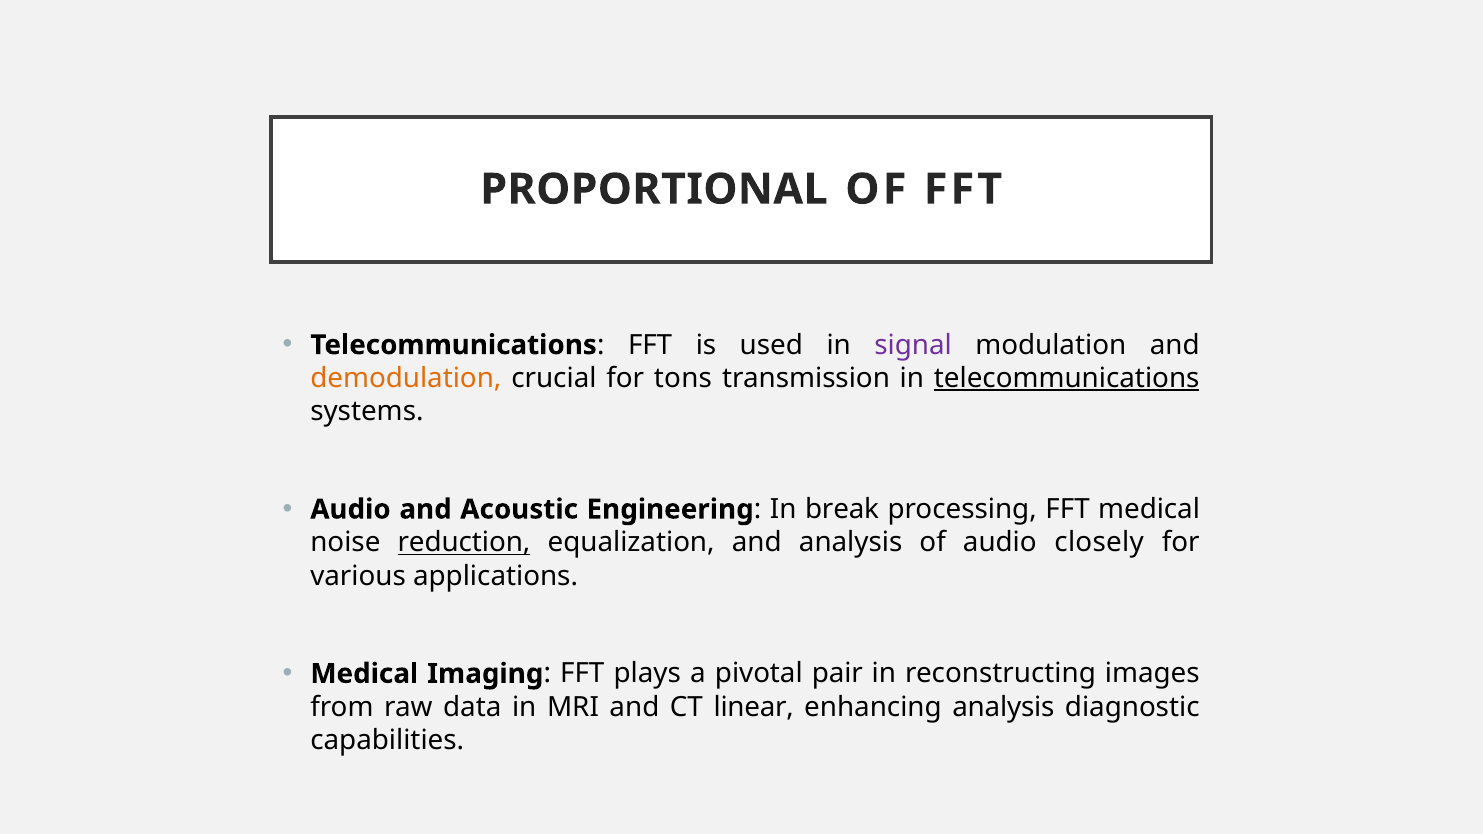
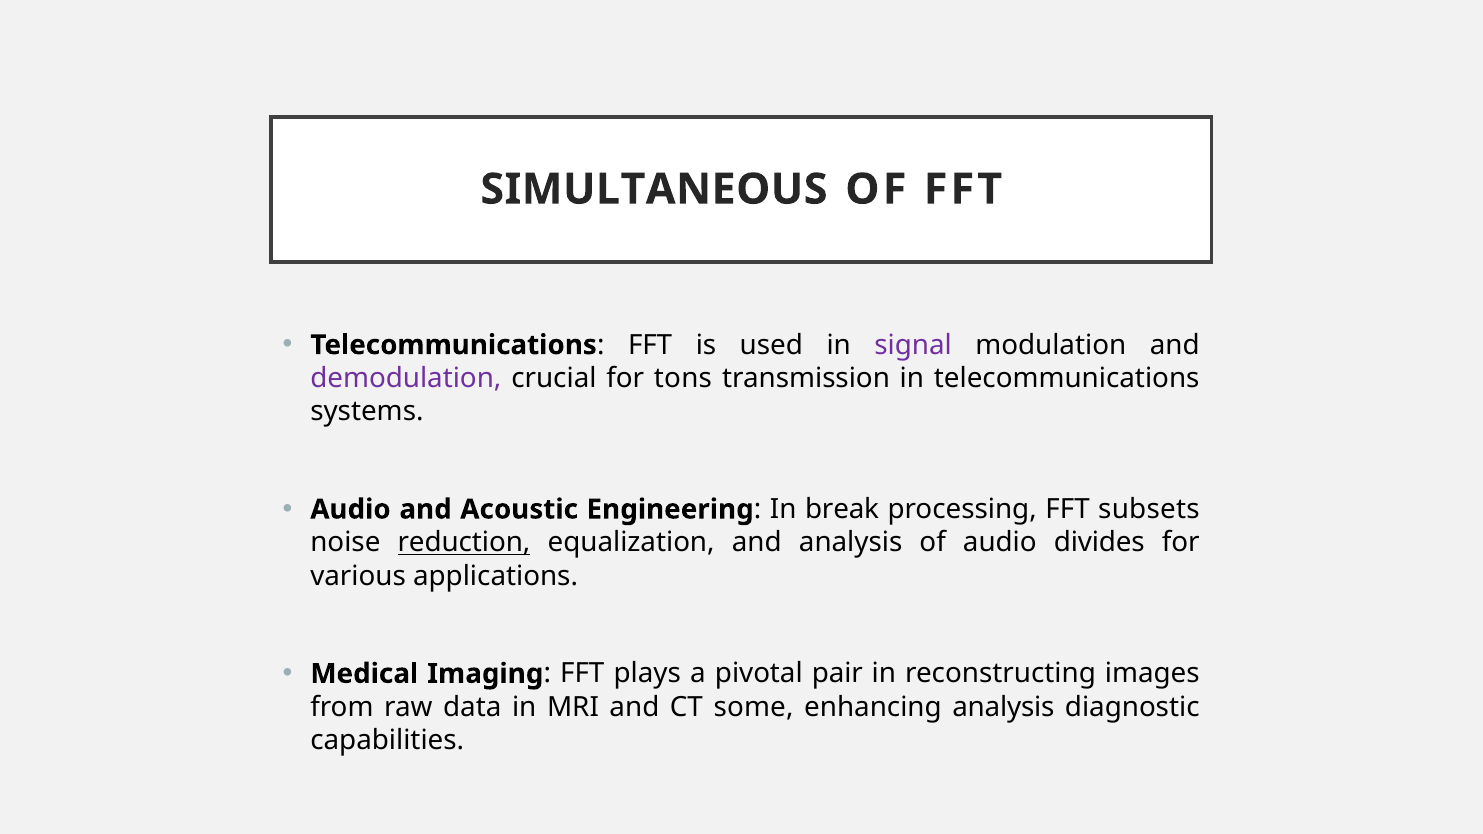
PROPORTIONAL: PROPORTIONAL -> SIMULTANEOUS (654, 189)
demodulation colour: orange -> purple (406, 378)
telecommunications underline: present -> none (1067, 378)
FFT medical: medical -> subsets (1149, 509)
closely: closely -> divides (1099, 543)
linear: linear -> some (754, 707)
